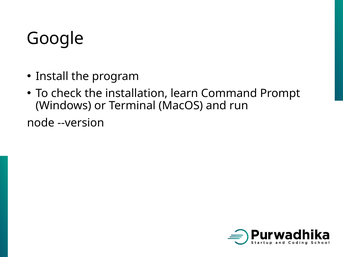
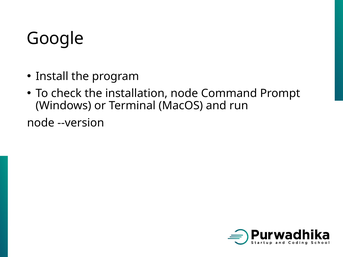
installation learn: learn -> node (184, 93)
